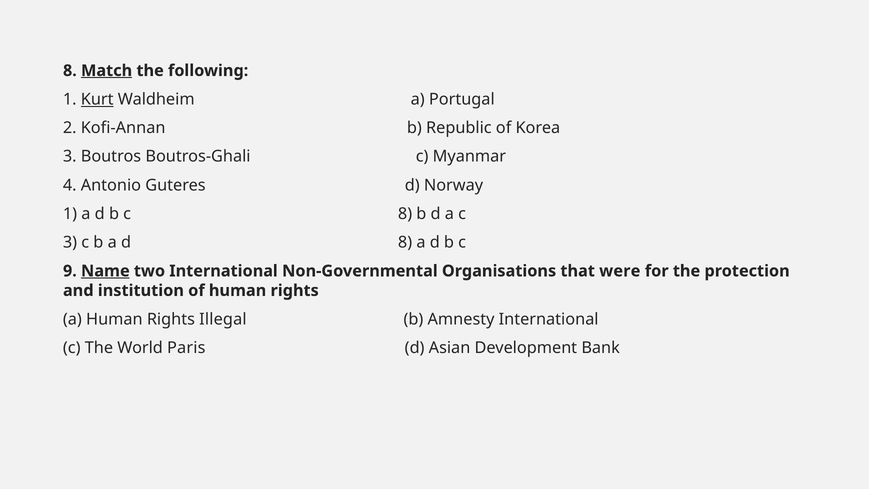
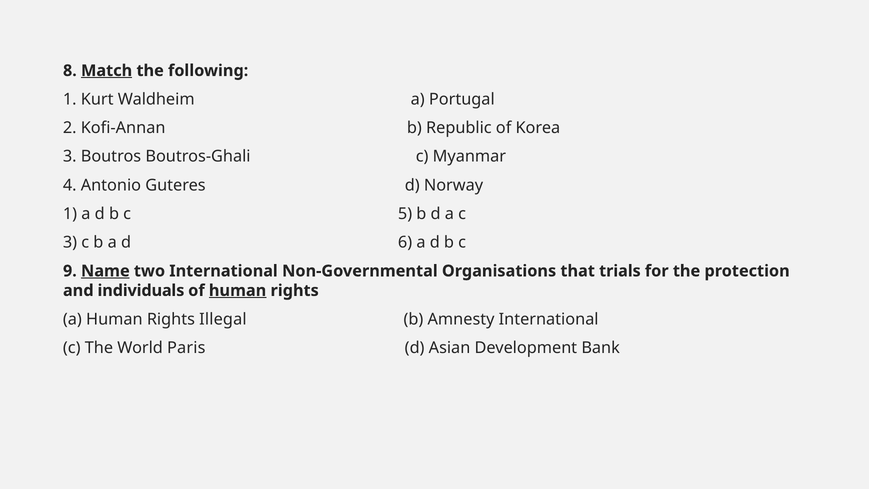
Kurt underline: present -> none (97, 99)
c 8: 8 -> 5 (405, 214)
d 8: 8 -> 6 (405, 242)
were: were -> trials (620, 271)
institution: institution -> individuals (141, 290)
human underline: none -> present (238, 290)
